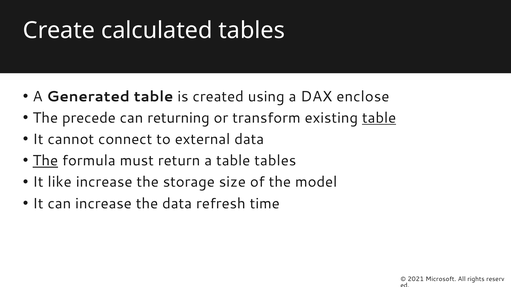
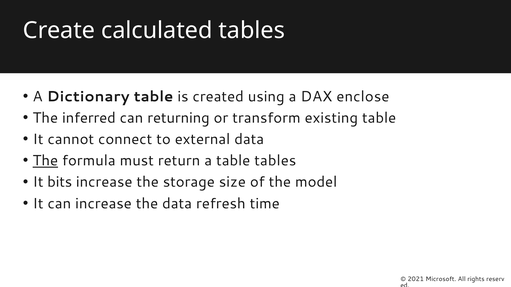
Generated: Generated -> Dictionary (88, 97)
precede: precede -> inferred (89, 118)
table underline: present -> none (379, 118)
like: like -> bits (60, 182)
